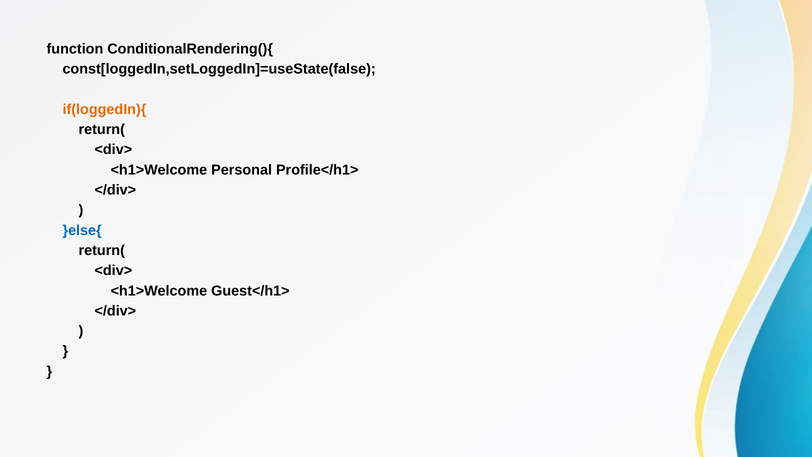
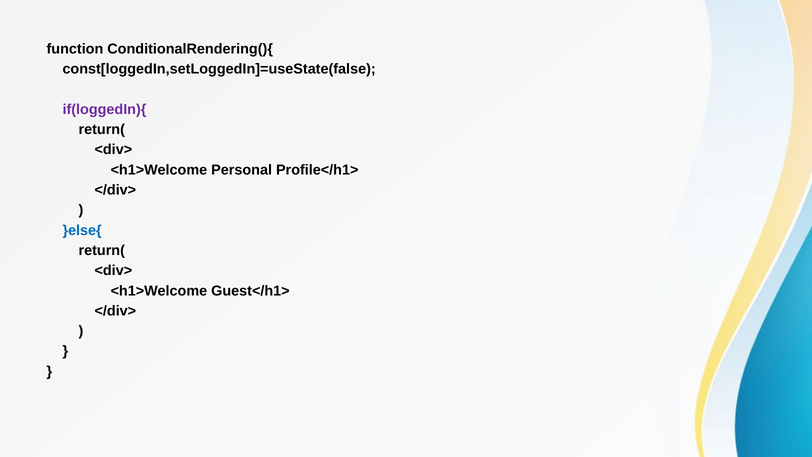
if(loggedIn){ colour: orange -> purple (104, 109)
